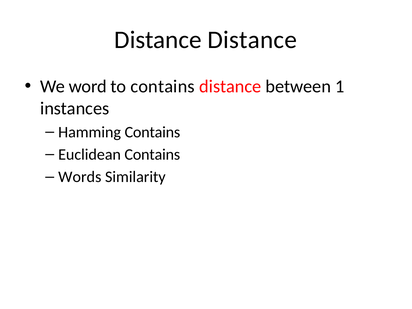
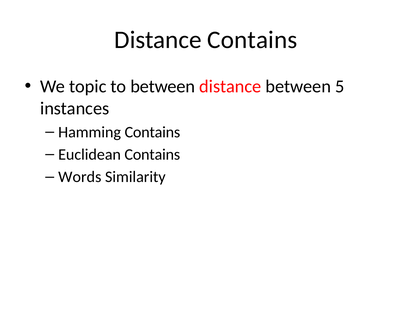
Distance Distance: Distance -> Contains (252, 40)
word: word -> topic (88, 86)
to contains: contains -> between (163, 86)
1: 1 -> 5 (340, 86)
